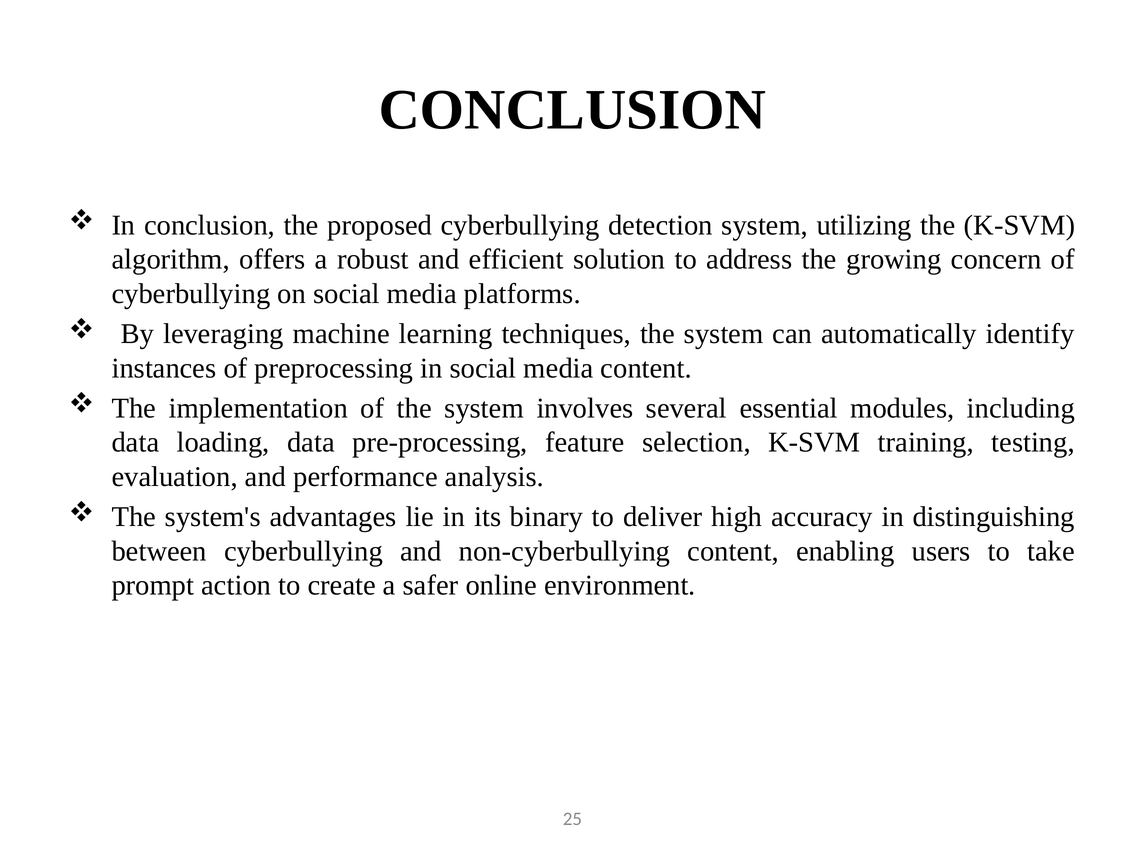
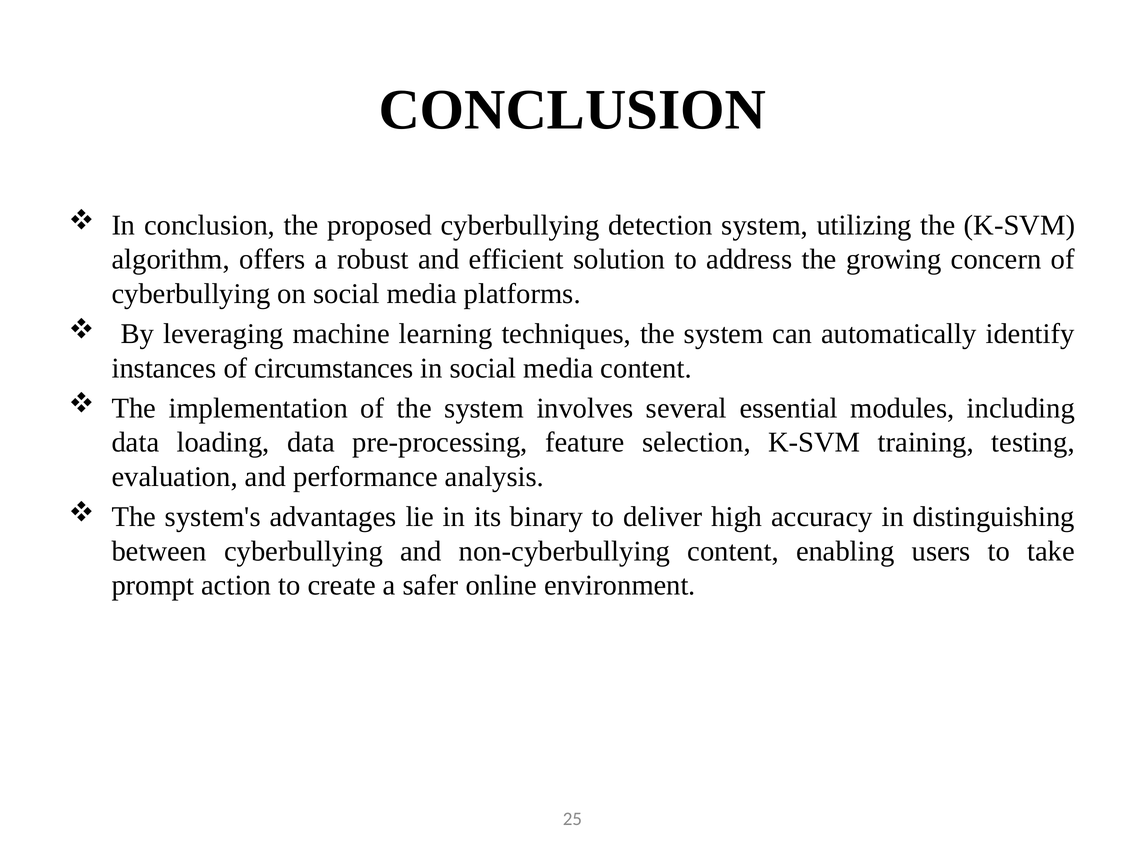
preprocessing: preprocessing -> circumstances (334, 368)
